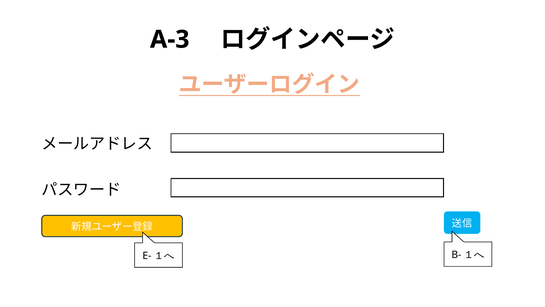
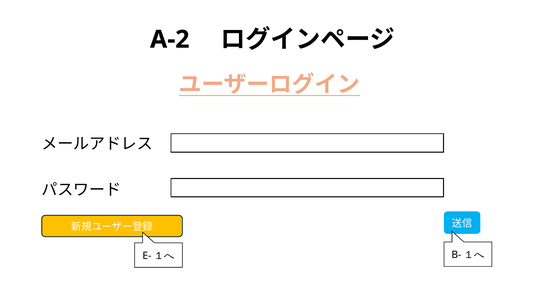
A-3: A-3 -> A-2 (170, 39)
